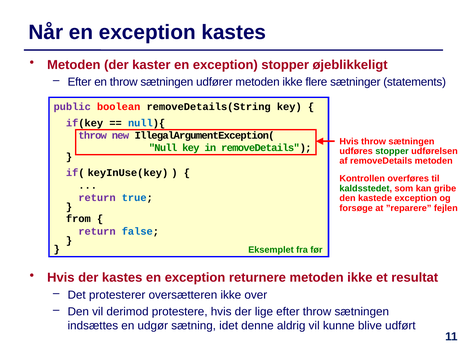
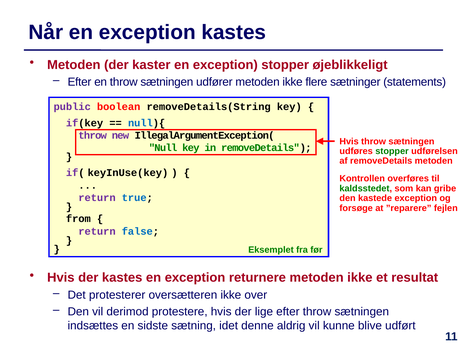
udgør: udgør -> sidste (153, 326)
